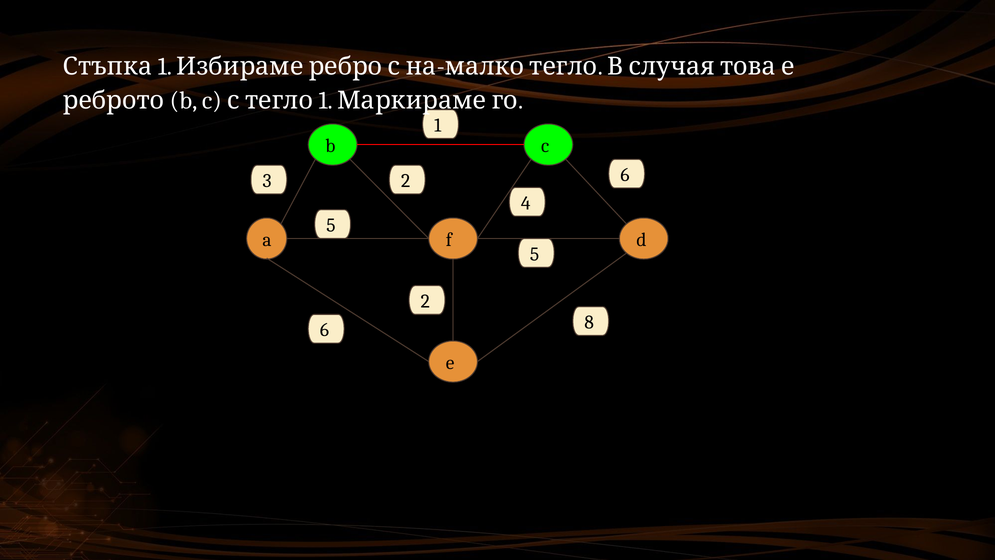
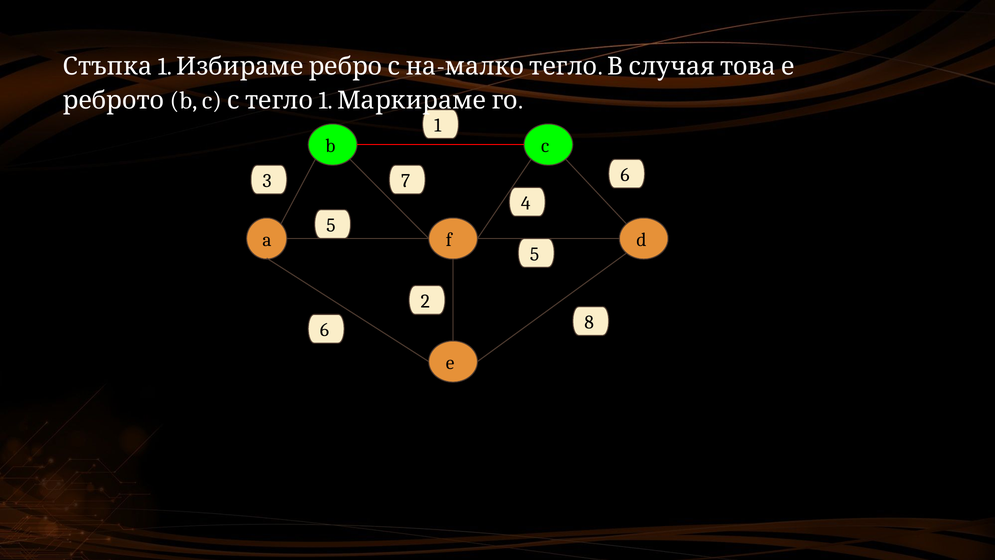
3 2: 2 -> 7 (406, 181)
